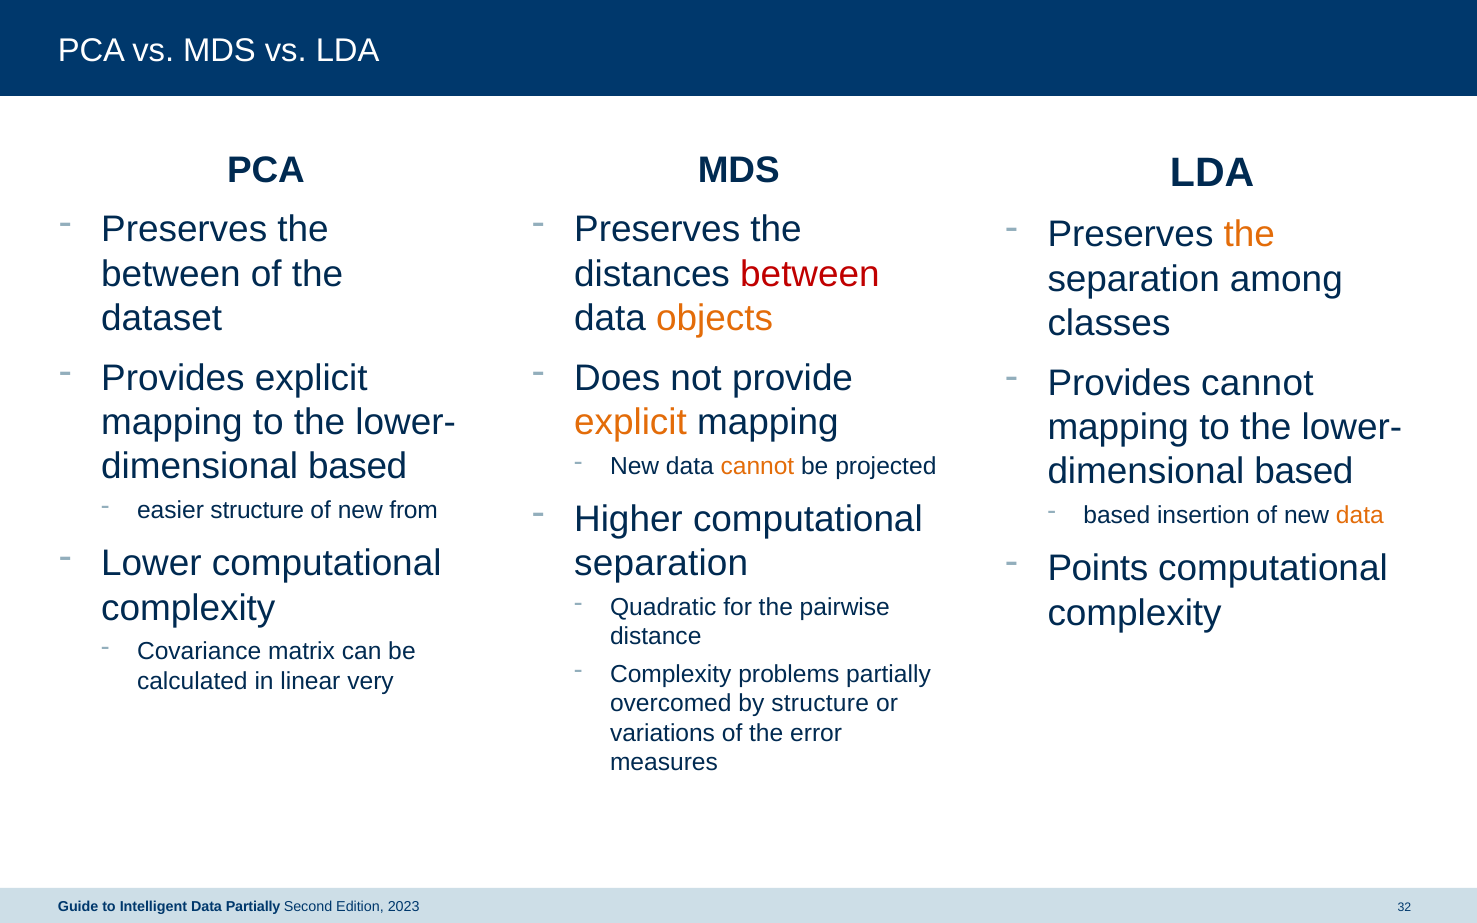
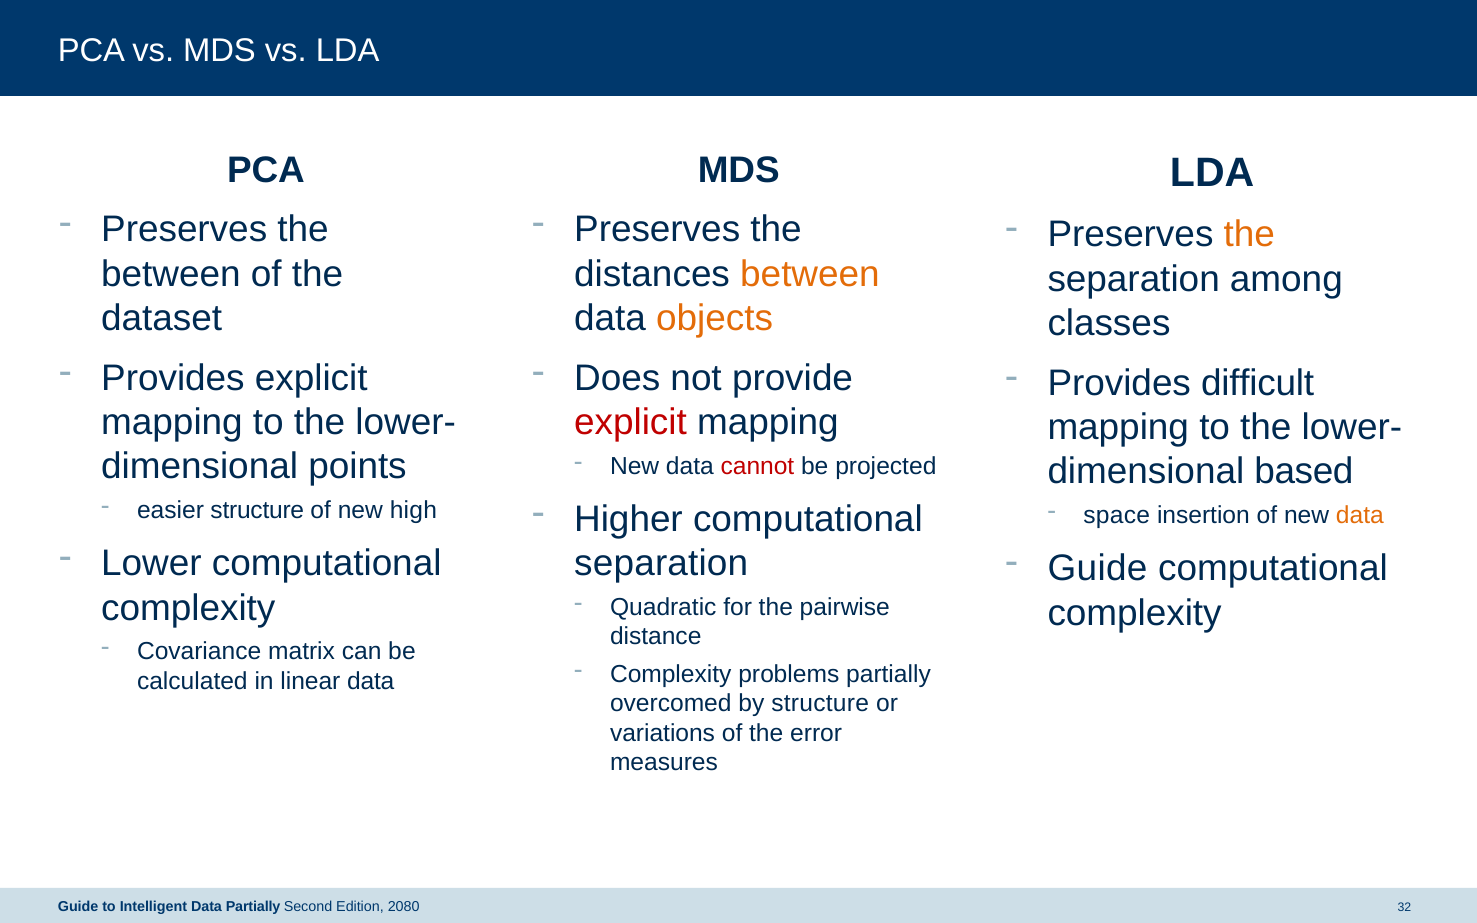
between colour: red -> orange (810, 274)
Provides cannot: cannot -> difficult (1258, 383)
explicit colour: orange -> red (631, 422)
based: based -> points (358, 467)
cannot colour: orange -> red (757, 466)
from: from -> high (413, 511)
based: based -> space (1117, 515)
Points: Points -> Guide (1098, 569)
linear very: very -> data (371, 681)
2023: 2023 -> 2080 (404, 907)
